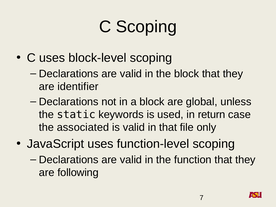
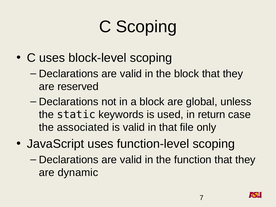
identifier: identifier -> reserved (78, 87)
following: following -> dynamic (78, 173)
